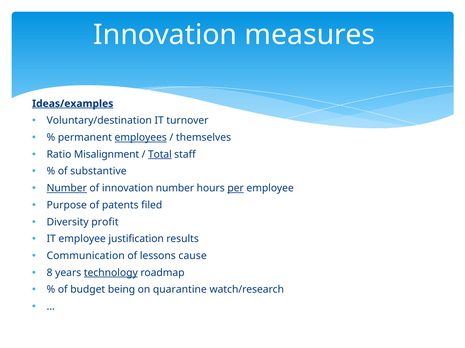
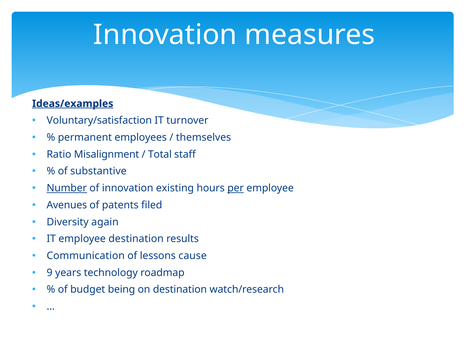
Voluntary/destination: Voluntary/destination -> Voluntary/satisfaction (99, 121)
employees underline: present -> none (141, 138)
Total underline: present -> none (160, 155)
innovation number: number -> existing (175, 189)
Purpose: Purpose -> Avenues (67, 205)
profit: profit -> again (105, 222)
employee justification: justification -> destination (136, 239)
8: 8 -> 9 (50, 273)
technology underline: present -> none (111, 273)
on quarantine: quarantine -> destination (180, 290)
